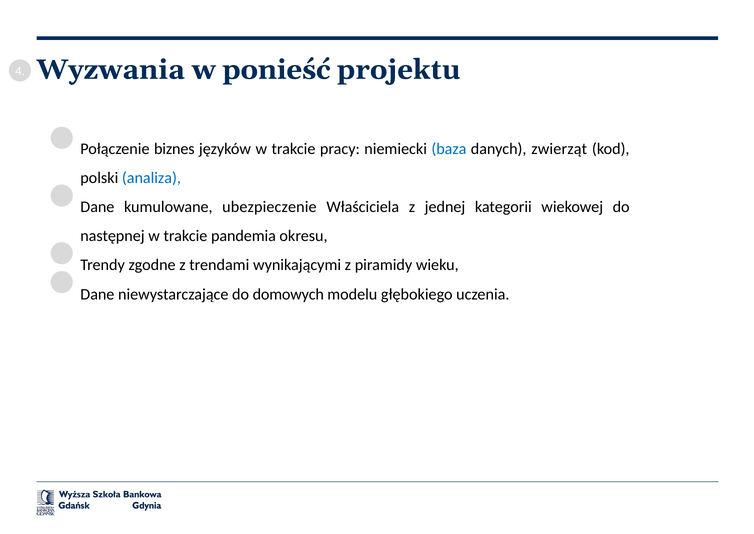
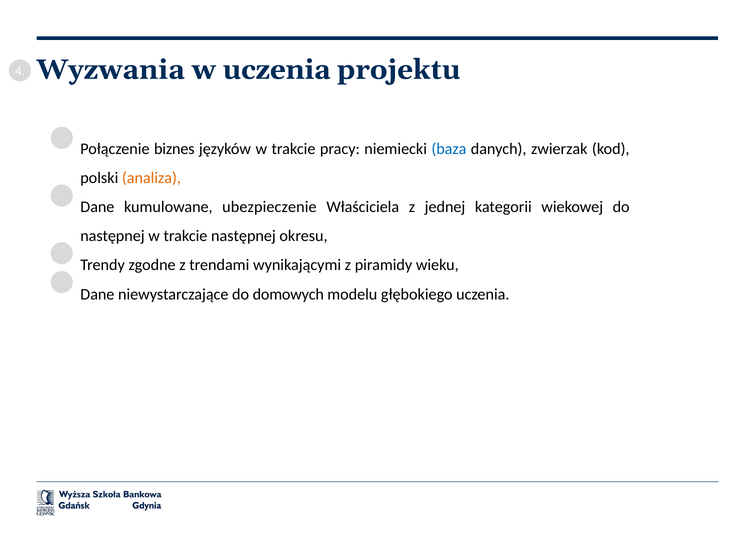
w ponieść: ponieść -> uczenia (277, 70)
zwierząt: zwierząt -> zwierzak (559, 149)
analiza colour: blue -> orange (151, 178)
trakcie pandemia: pandemia -> następnej (243, 236)
